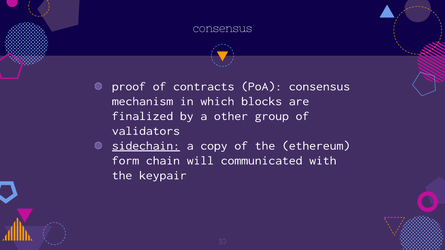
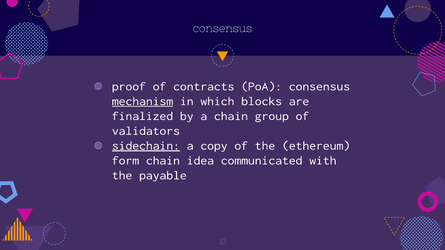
mechanism underline: none -> present (143, 101)
a other: other -> chain (231, 116)
will: will -> idea (200, 161)
keypair: keypair -> payable (163, 175)
